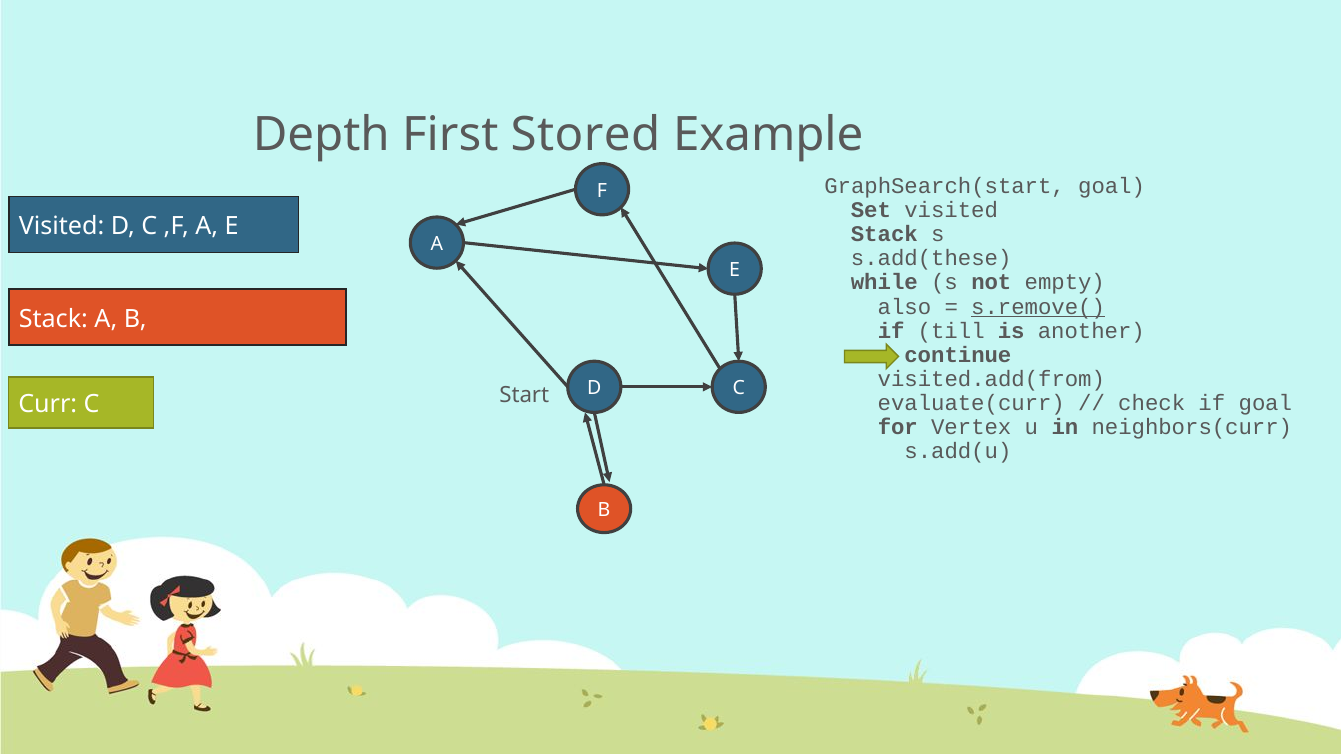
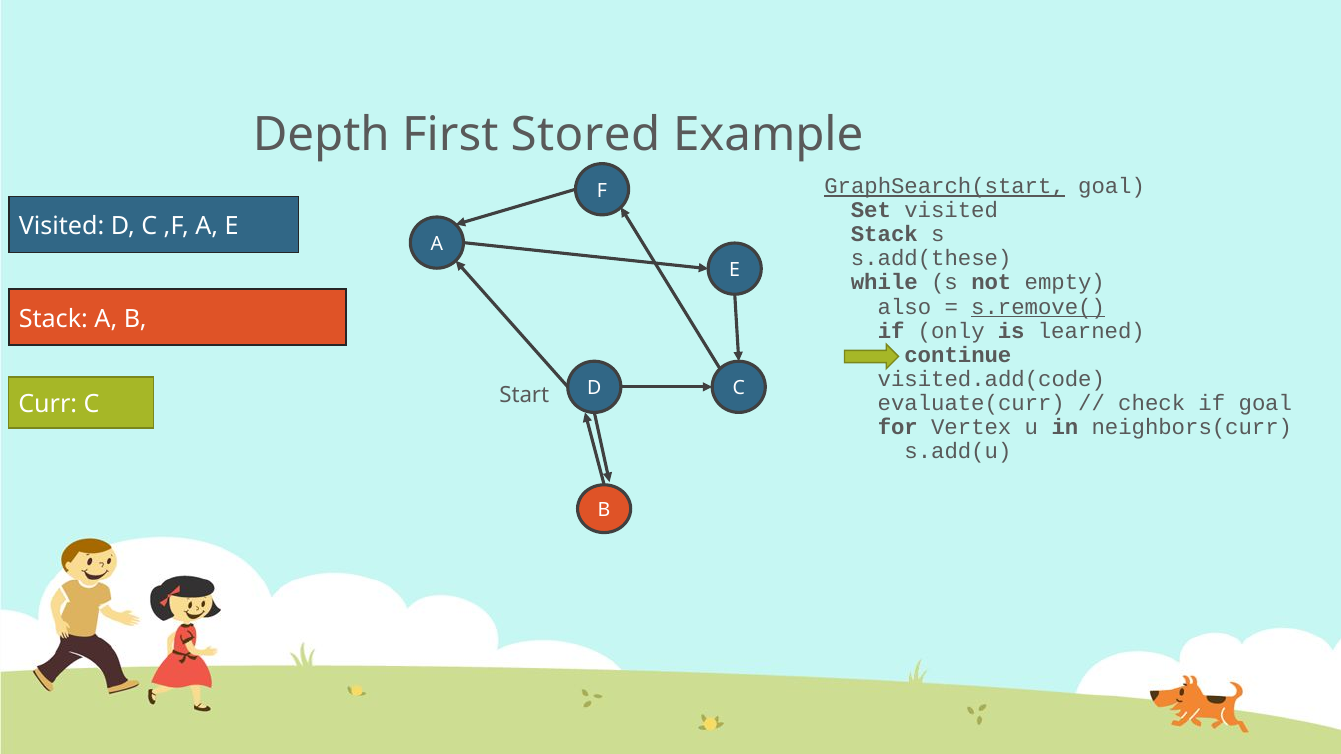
GraphSearch(start underline: none -> present (945, 186)
till: till -> only (951, 331)
another: another -> learned (1091, 331)
visited.add(from: visited.add(from -> visited.add(code (991, 379)
